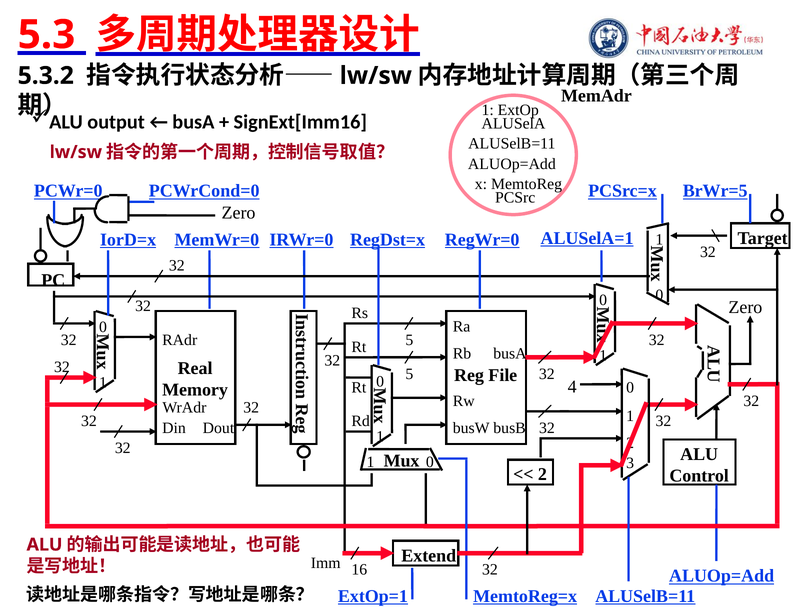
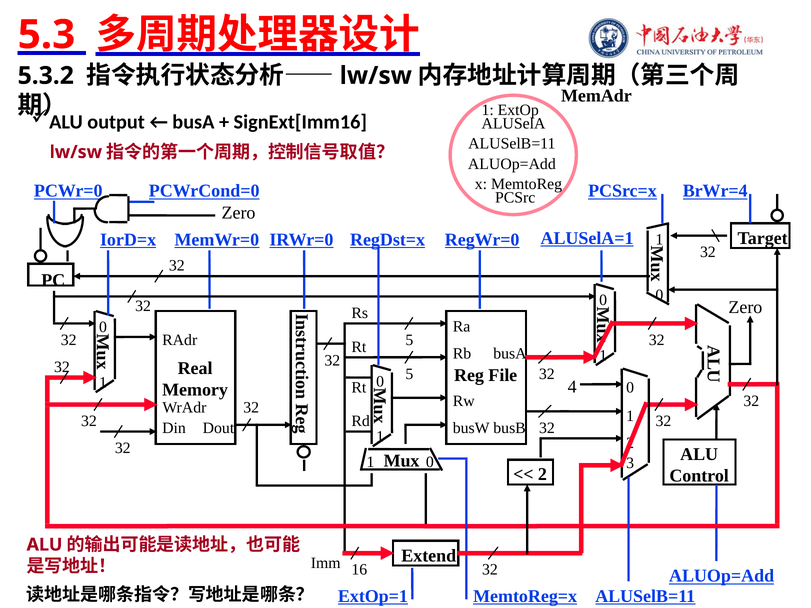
BrWr=5: BrWr=5 -> BrWr=4 (715, 191)
